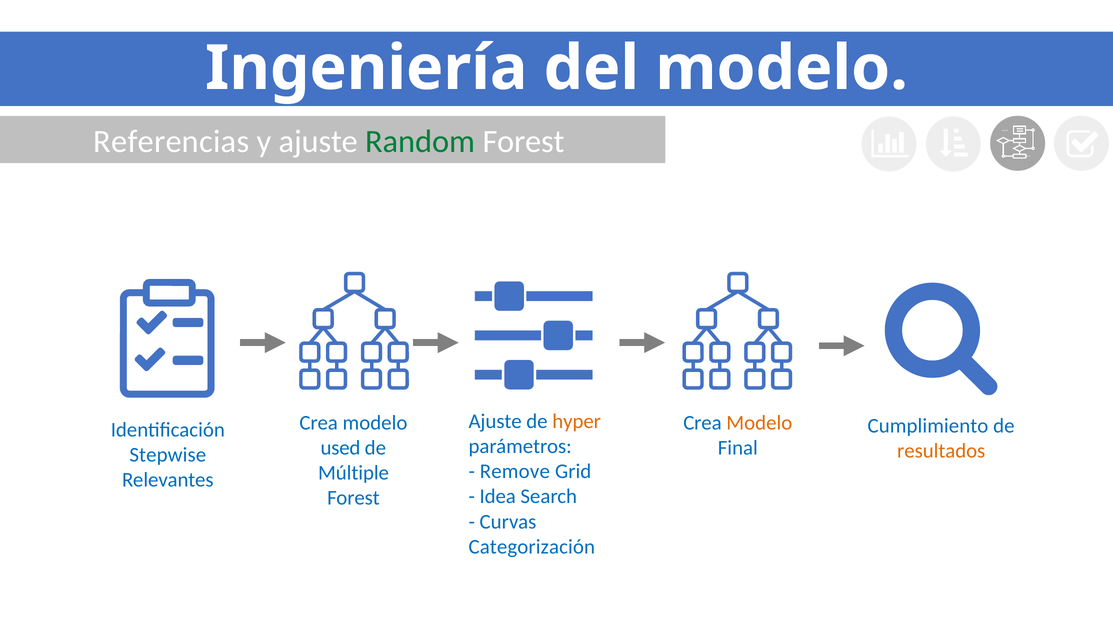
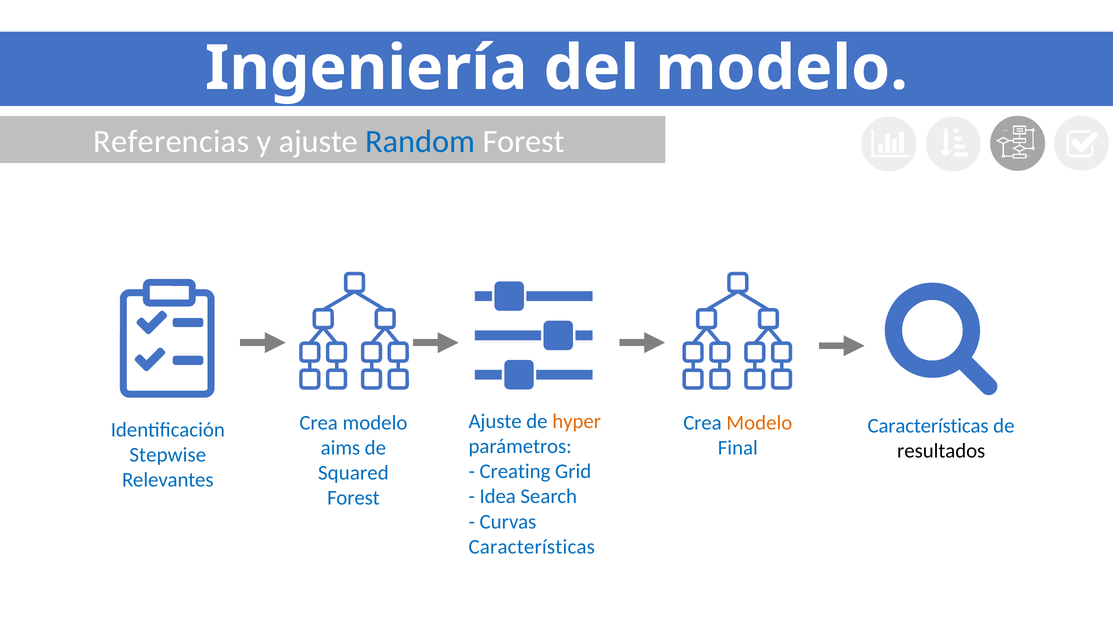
Random colour: green -> blue (420, 142)
Cumplimiento: Cumplimiento -> Características (928, 426)
used: used -> aims (340, 448)
resultados colour: orange -> black (941, 451)
Remove: Remove -> Creating (515, 472)
Múltiple: Múltiple -> Squared (353, 473)
Categorización: Categorización -> Características (532, 547)
